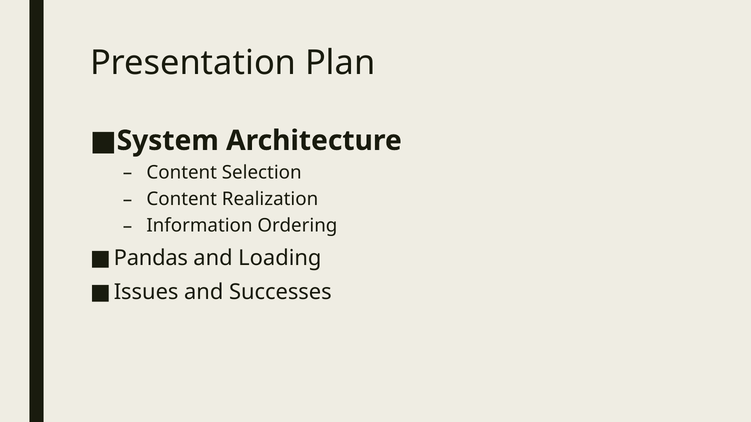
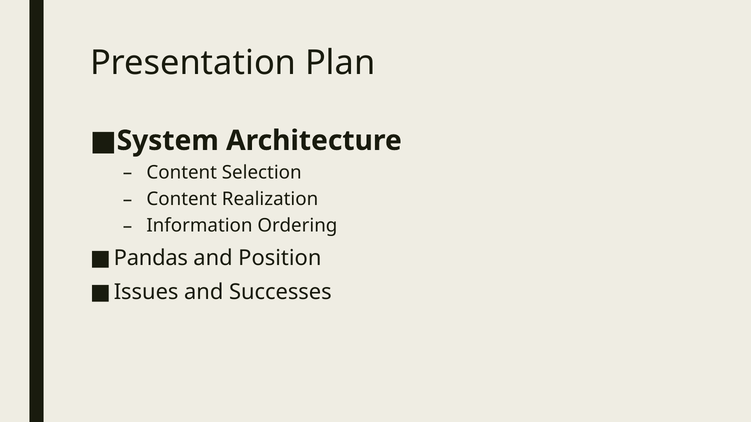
Loading: Loading -> Position (280, 258)
